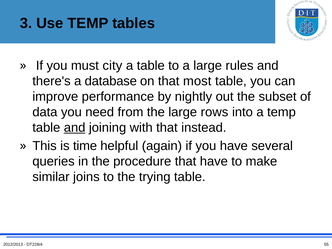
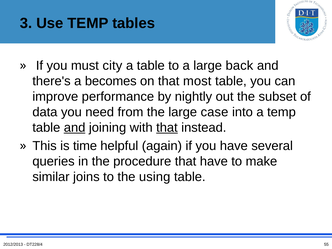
rules: rules -> back (239, 66)
database: database -> becomes (111, 81)
rows: rows -> case (214, 112)
that underline: none -> present (167, 128)
trying: trying -> using (155, 177)
